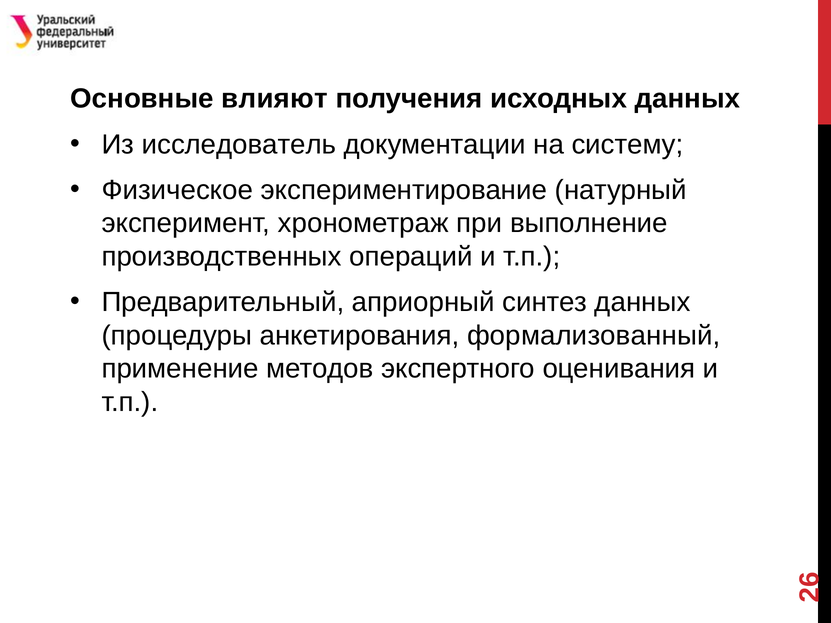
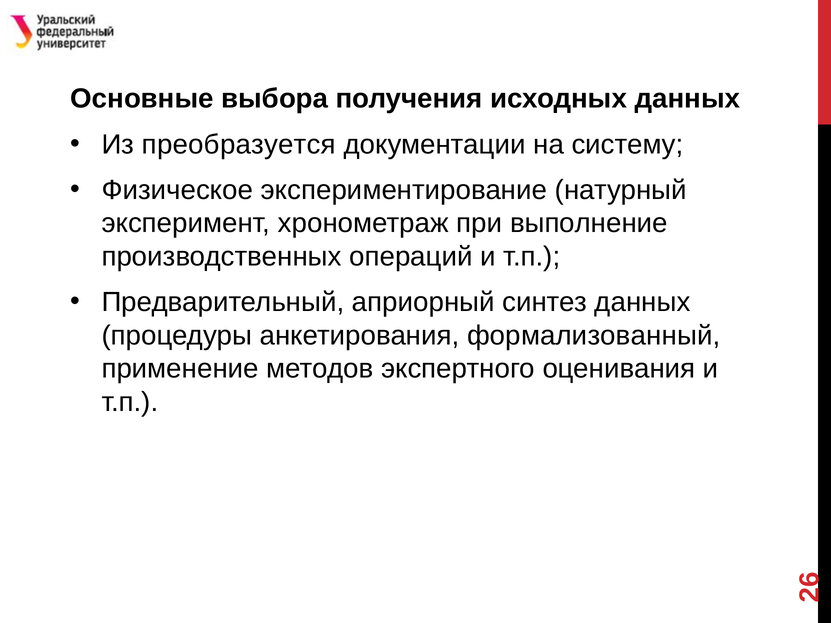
влияют: влияют -> выбора (275, 99)
исследователь: исследователь -> преобразуется (239, 144)
